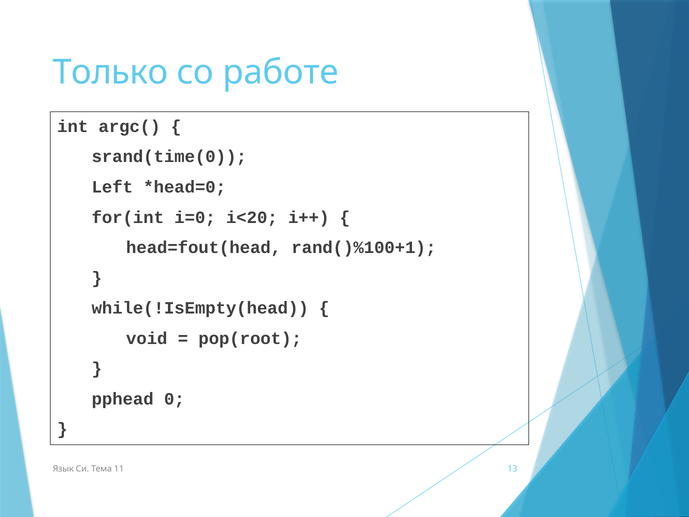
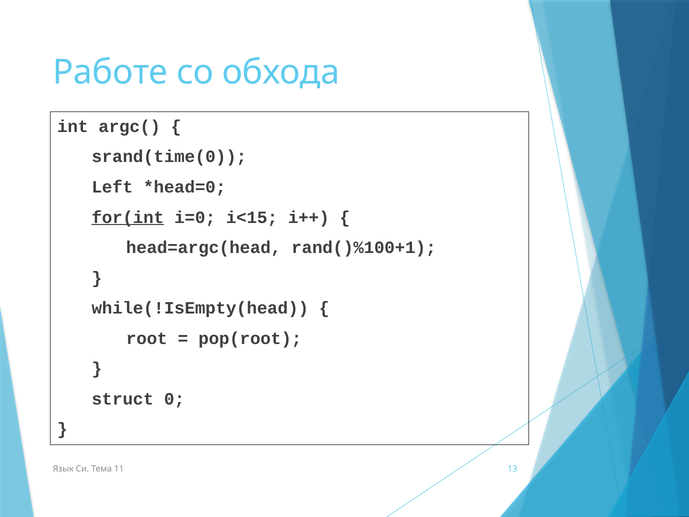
Только: Только -> Работе (110, 72)
работе: работе -> обхода (281, 72)
for(int underline: none -> present (128, 217)
i<20: i<20 -> i<15 (252, 217)
head=fout(head: head=fout(head -> head=argc(head (204, 247)
void: void -> root (147, 338)
pphead: pphead -> struct (123, 399)
